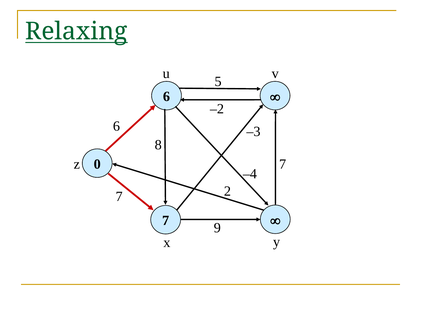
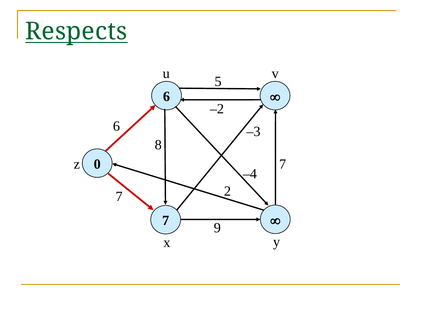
Relaxing: Relaxing -> Respects (76, 31)
